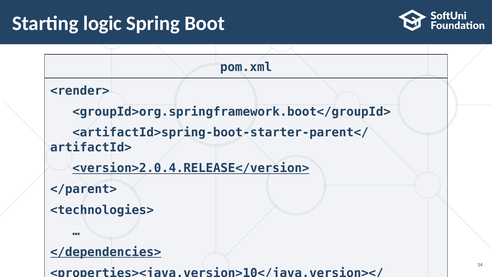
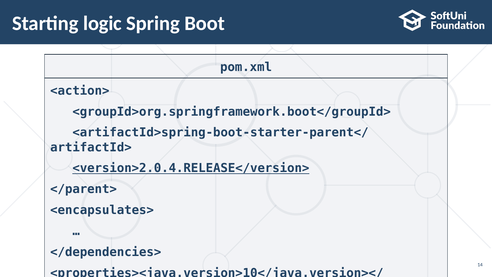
<render>: <render> -> <action> (80, 91)
<technologies>: <technologies> -> <encapsulates> (102, 210)
</dependencies> underline: present -> none (106, 252)
